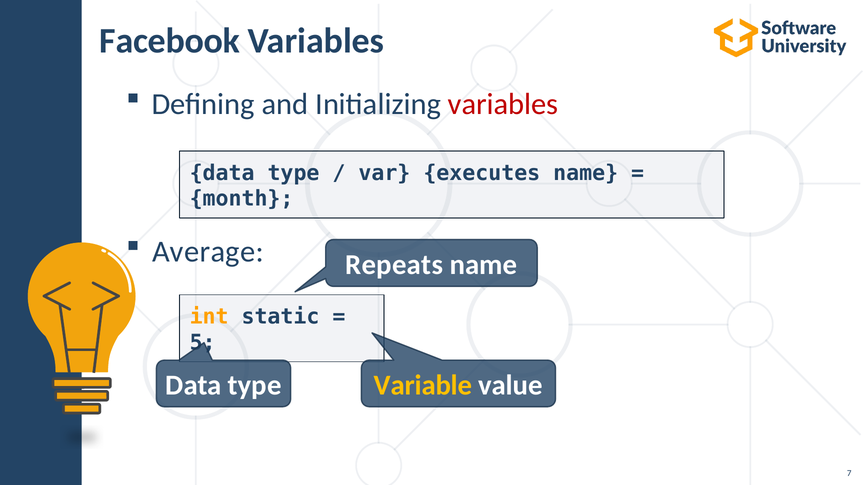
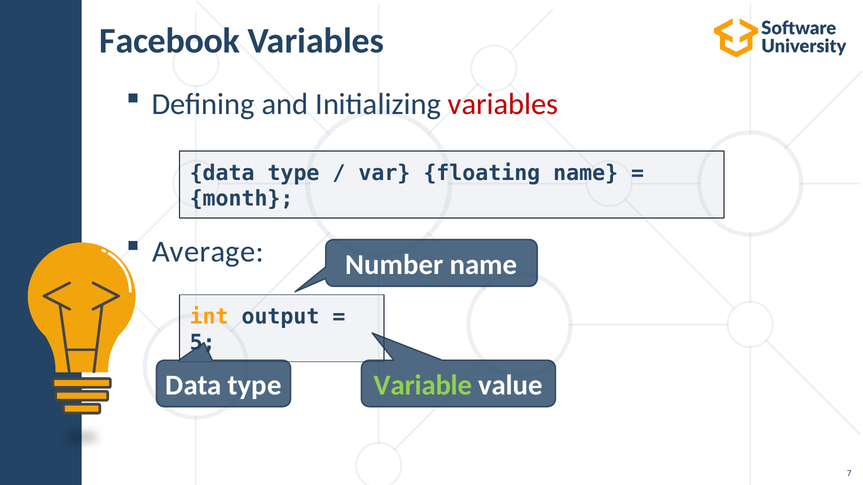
executes: executes -> floating (482, 173)
Repeats: Repeats -> Number (394, 265)
static: static -> output (280, 317)
Variable colour: yellow -> light green (423, 386)
